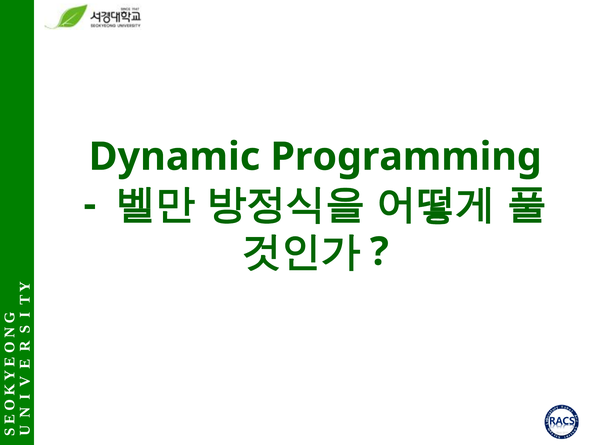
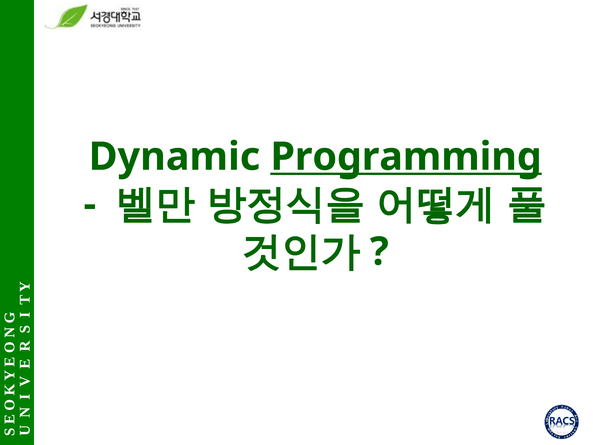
Programming underline: none -> present (406, 157)
